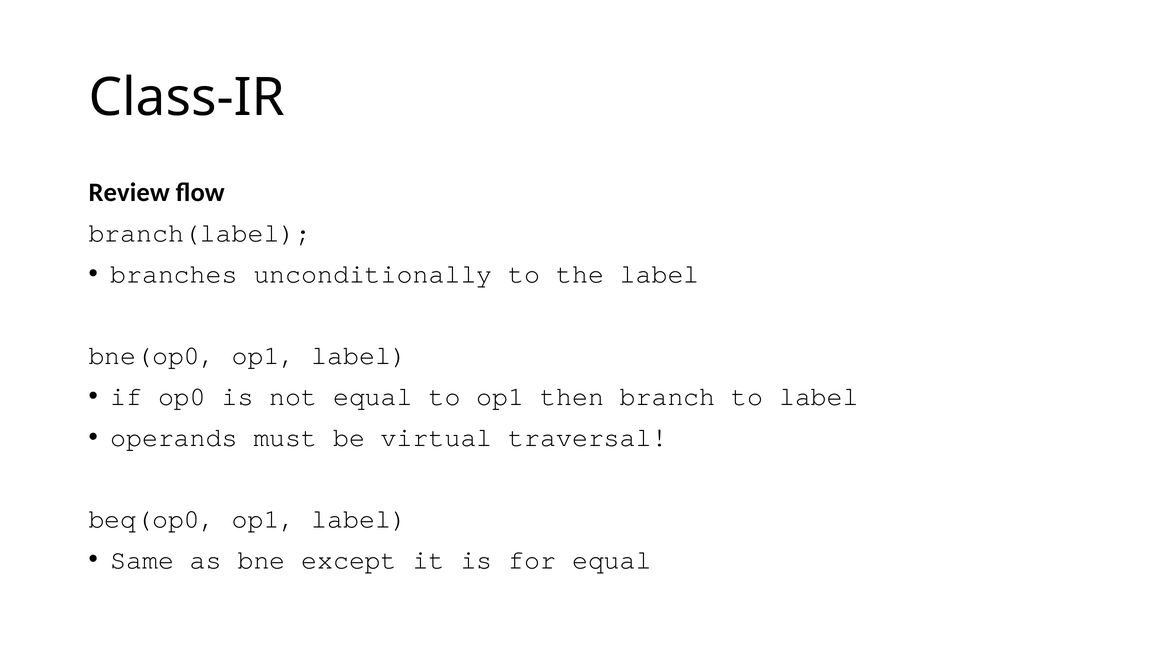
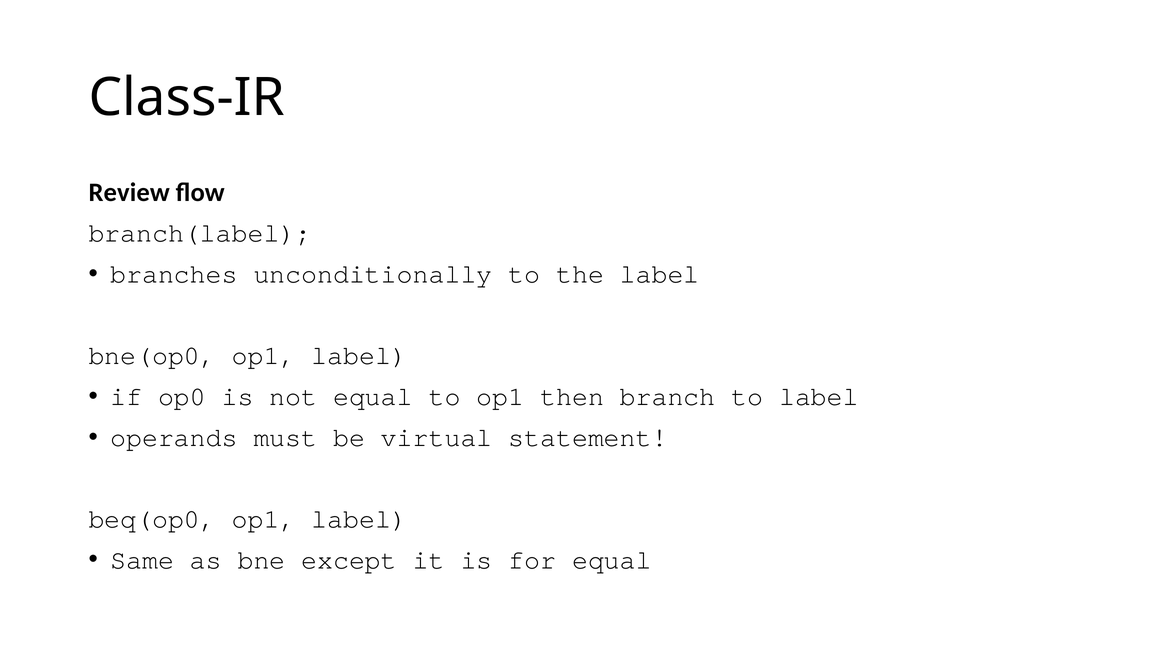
traversal: traversal -> statement (588, 437)
